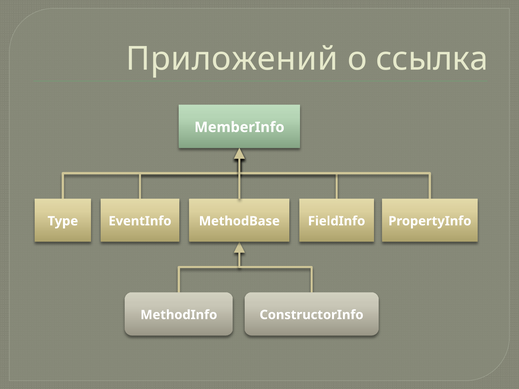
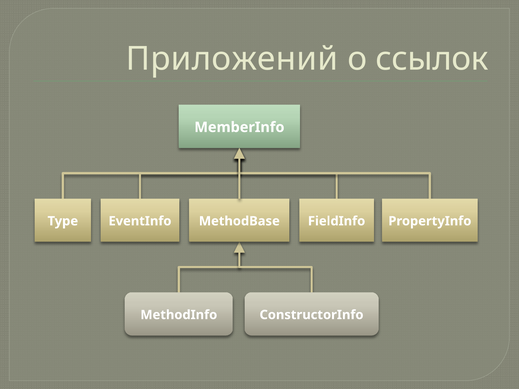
ссылка: ссылка -> ссылок (432, 59)
